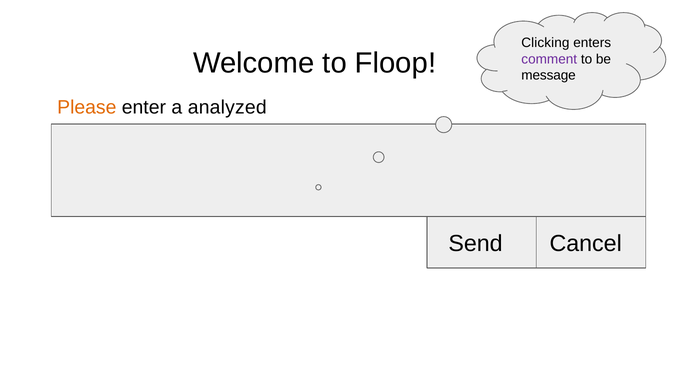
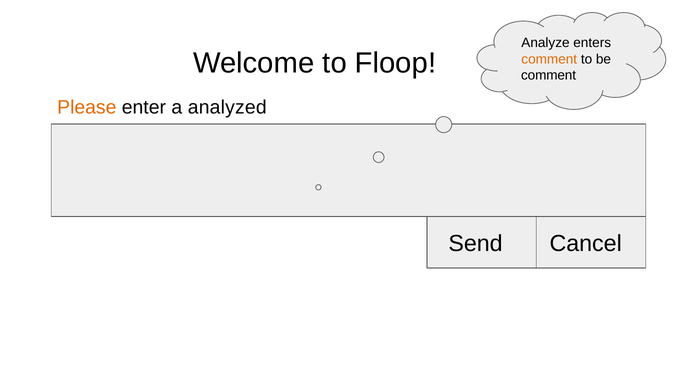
Clicking: Clicking -> Analyze (545, 43)
comment colour: purple -> orange (549, 59)
message: message -> comment (549, 75)
